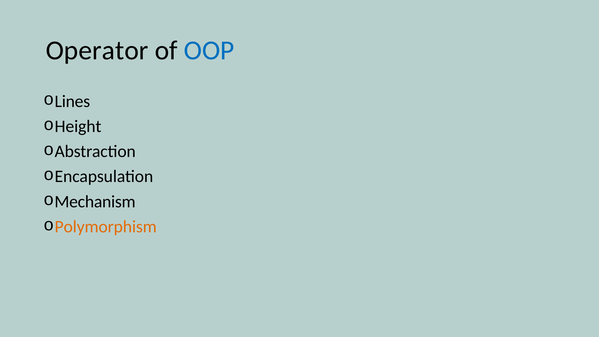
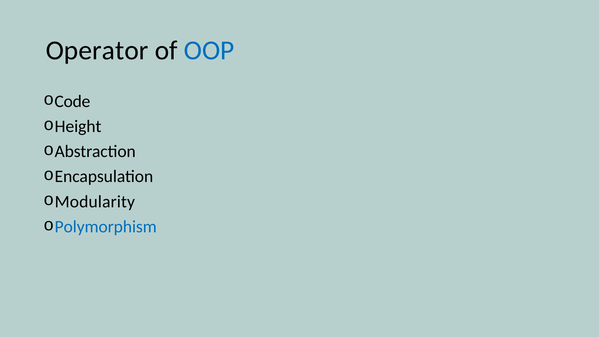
Lines: Lines -> Code (72, 101)
Mechanism: Mechanism -> Modularity (95, 202)
Polymorphism colour: orange -> blue (106, 227)
